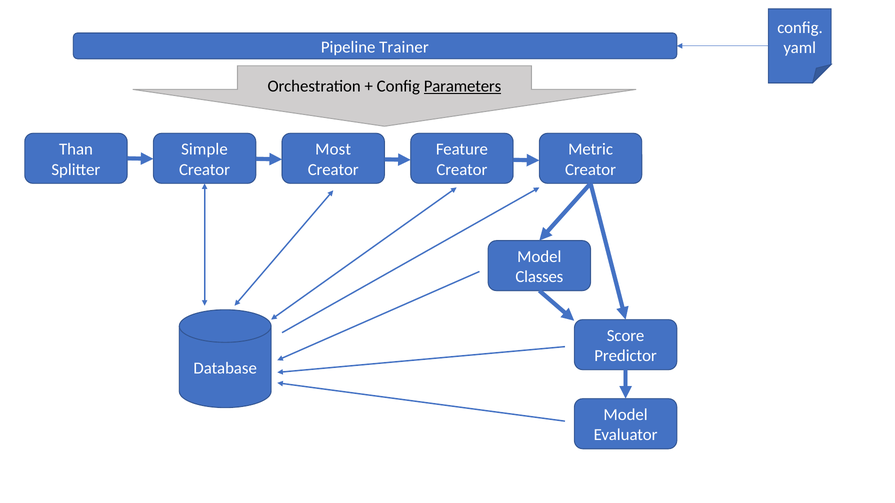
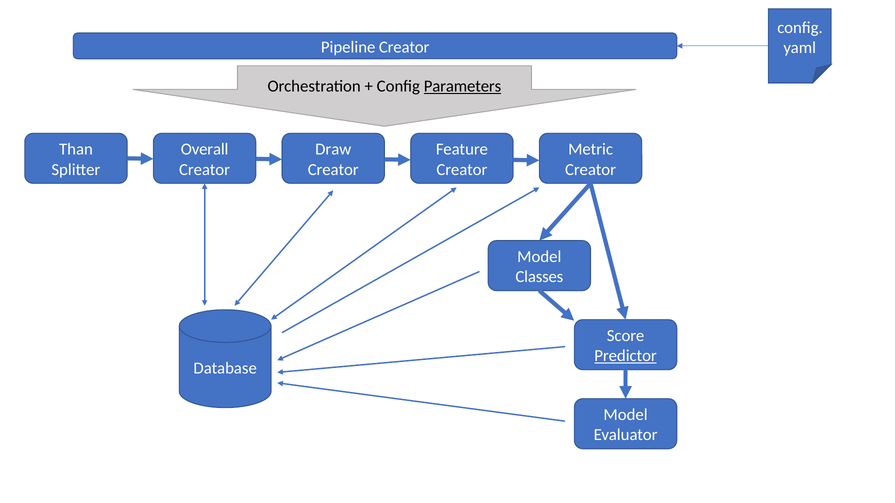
Pipeline Trainer: Trainer -> Creator (404, 47)
Simple: Simple -> Overall (205, 150)
Most: Most -> Draw (333, 150)
Predictor underline: none -> present (626, 356)
